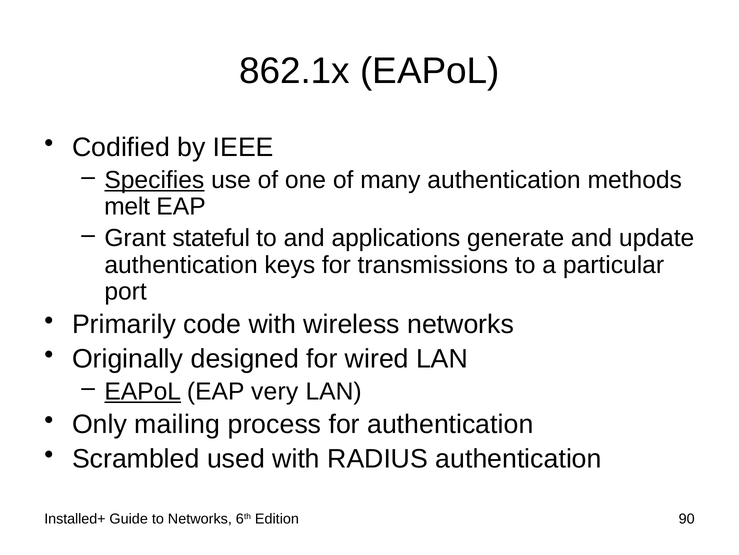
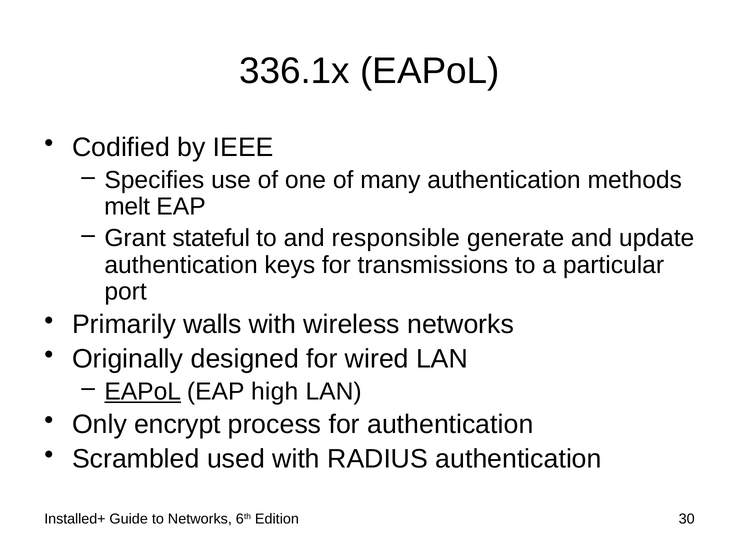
862.1x: 862.1x -> 336.1x (295, 71)
Specifies underline: present -> none (154, 180)
applications: applications -> responsible (396, 238)
code: code -> walls (212, 324)
very: very -> high (275, 391)
mailing: mailing -> encrypt (177, 424)
90: 90 -> 30 (687, 518)
